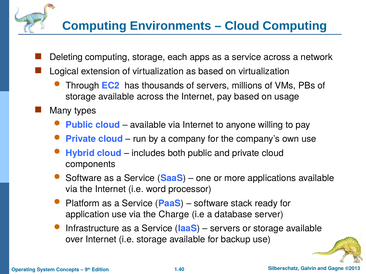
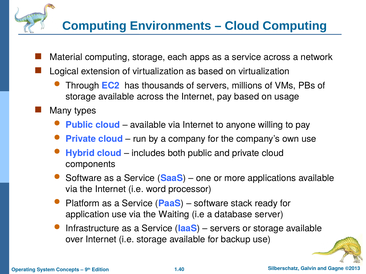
Deleting: Deleting -> Material (66, 57)
Charge: Charge -> Waiting (174, 215)
